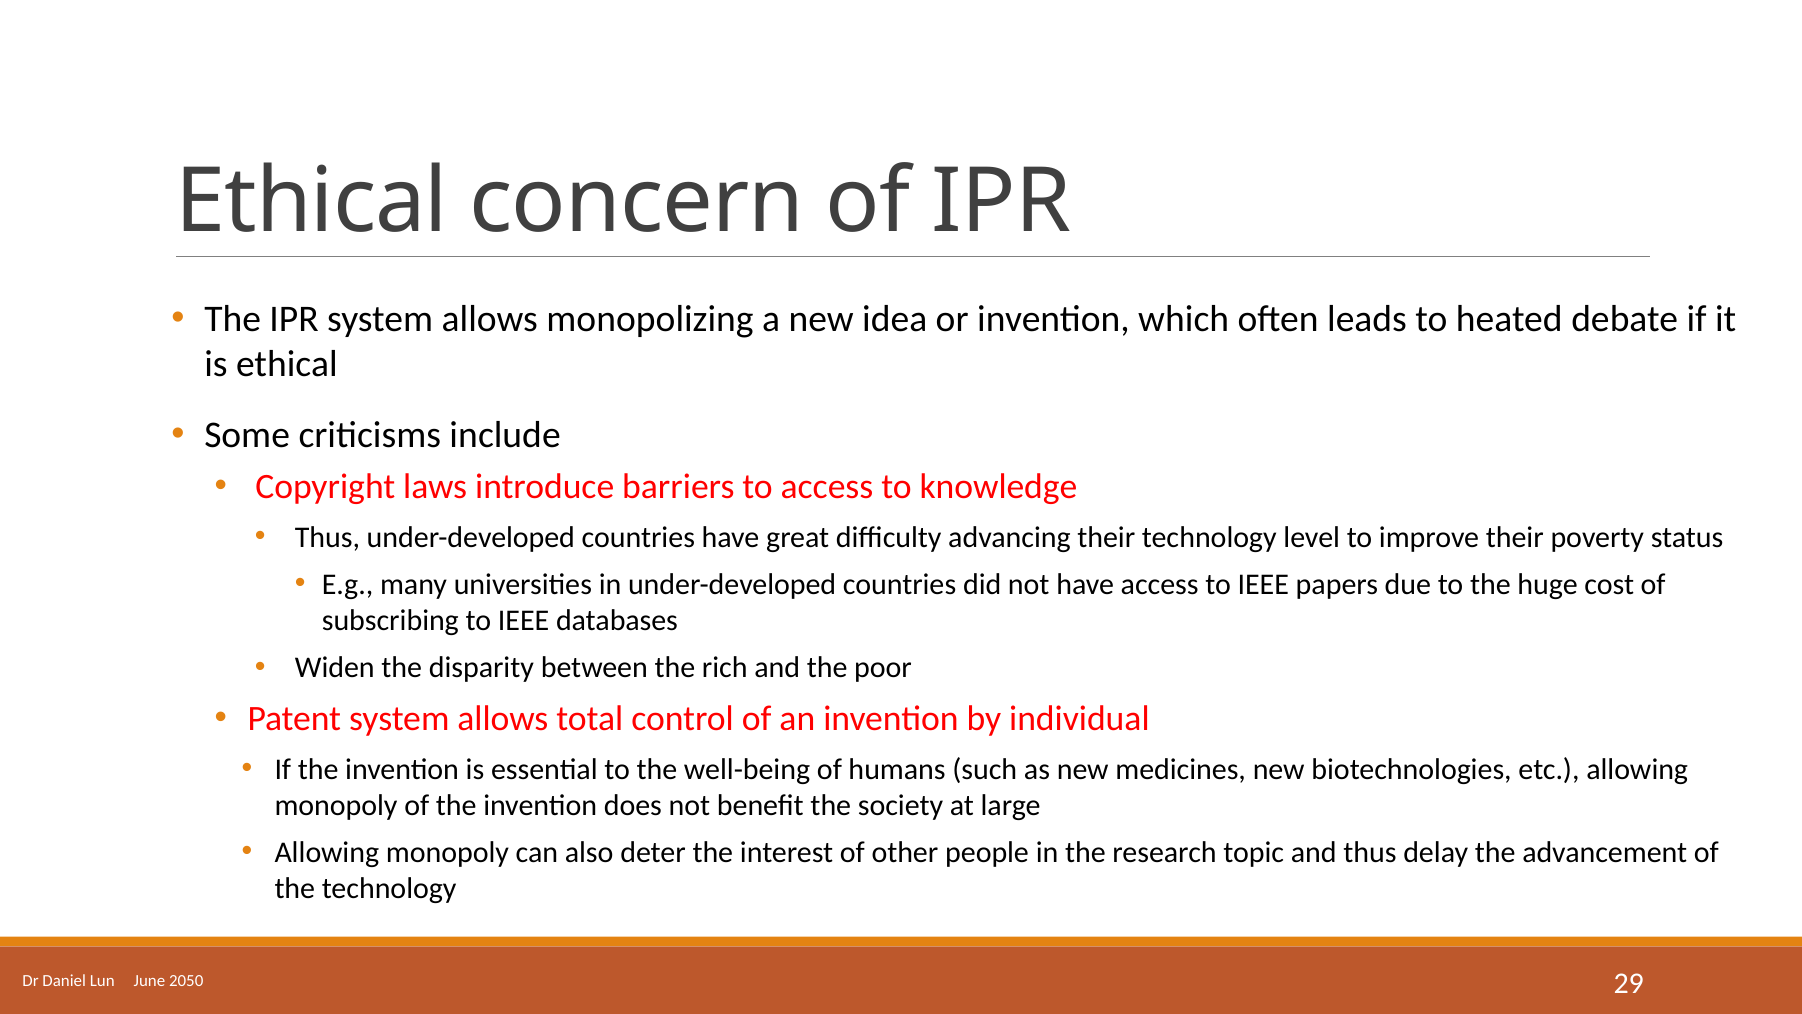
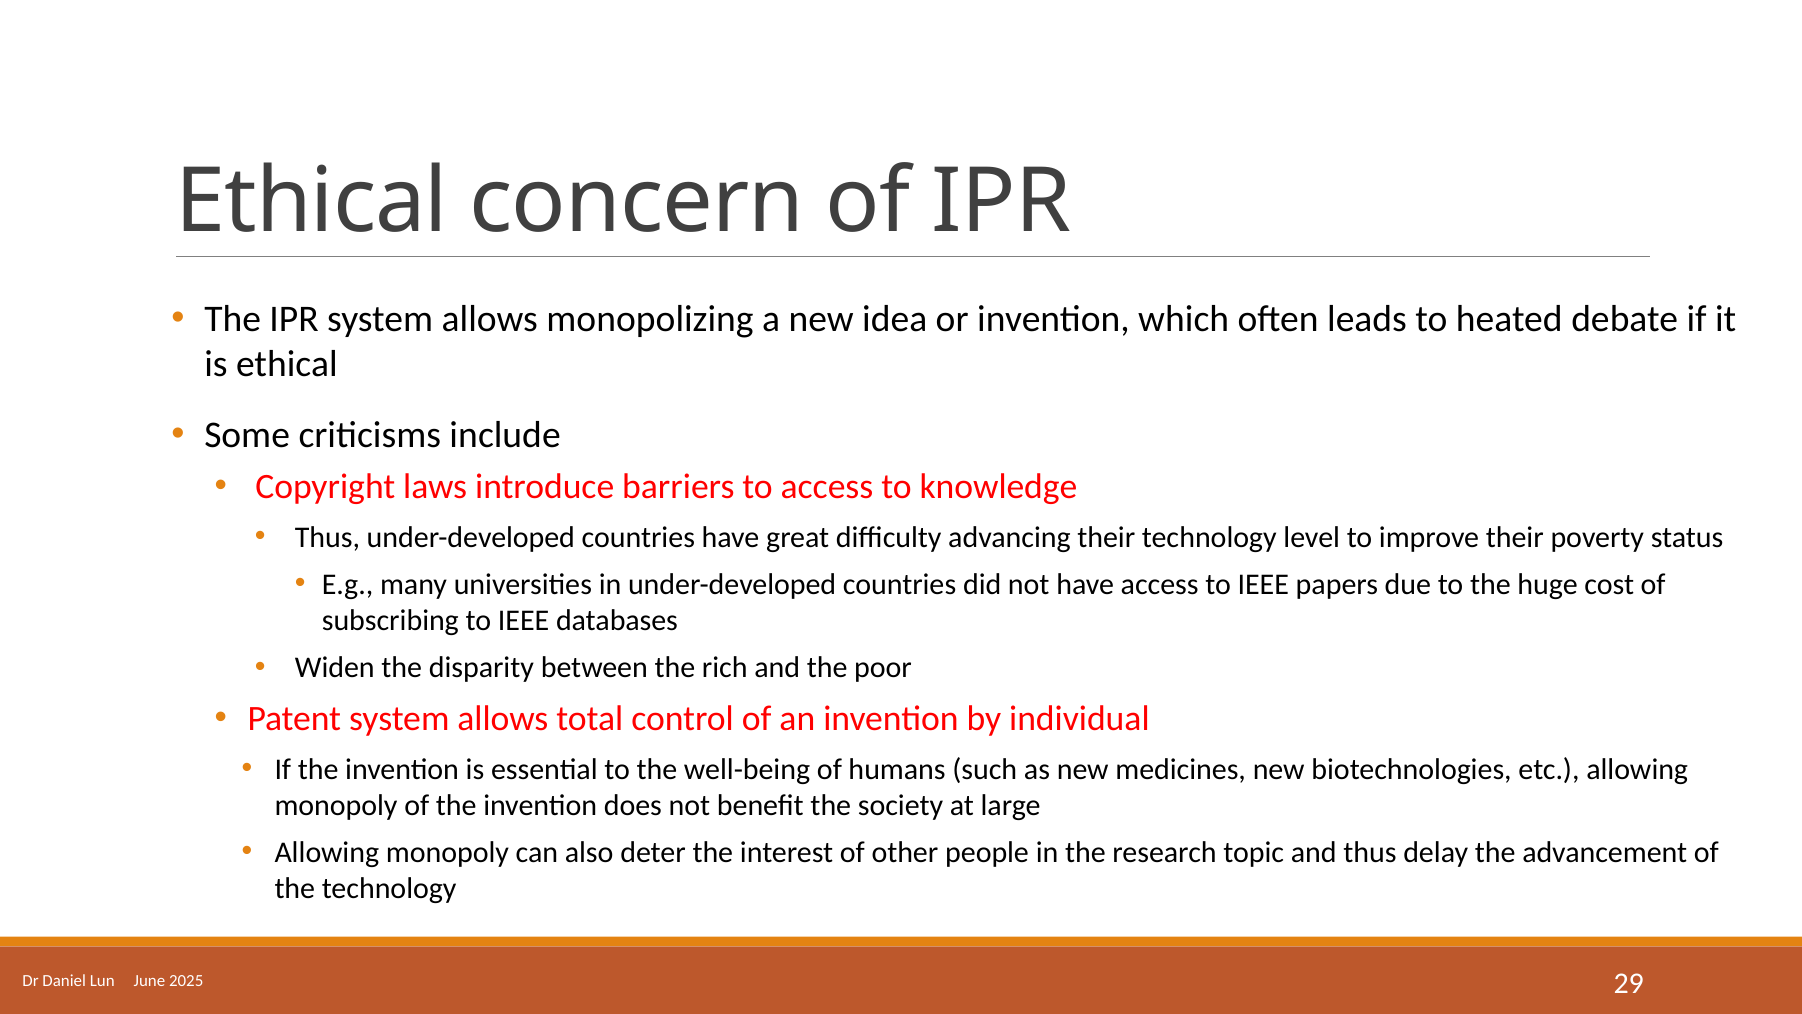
2050: 2050 -> 2025 (186, 980)
